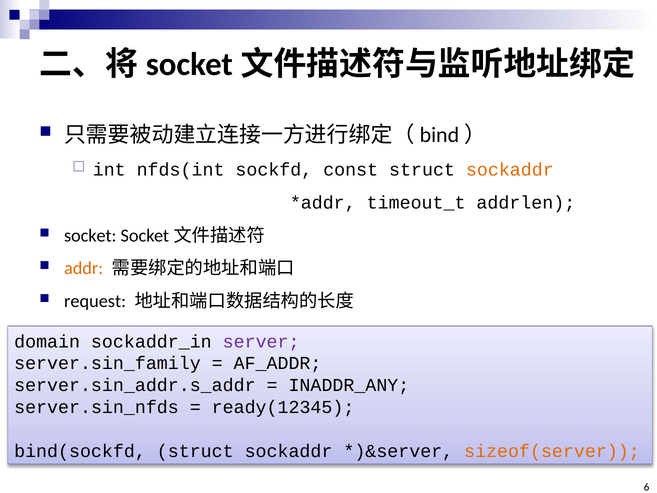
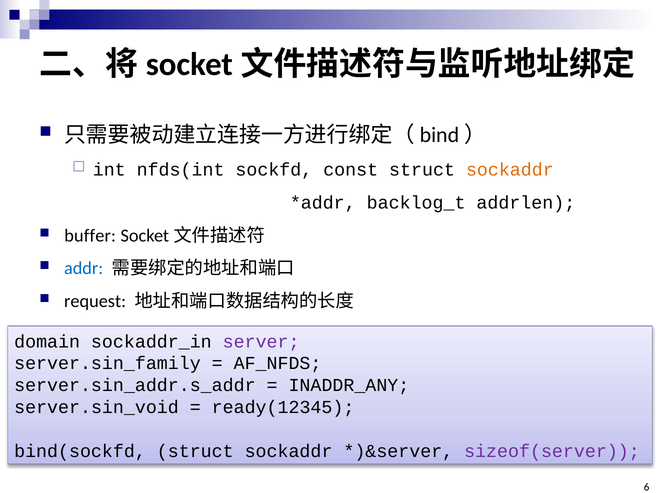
timeout_t: timeout_t -> backlog_t (416, 203)
socket: socket -> buffer (90, 235)
addr colour: orange -> blue (84, 268)
AF_ADDR: AF_ADDR -> AF_NFDS (278, 363)
server.sin_nfds: server.sin_nfds -> server.sin_void (96, 407)
sizeof(server colour: orange -> purple (552, 451)
